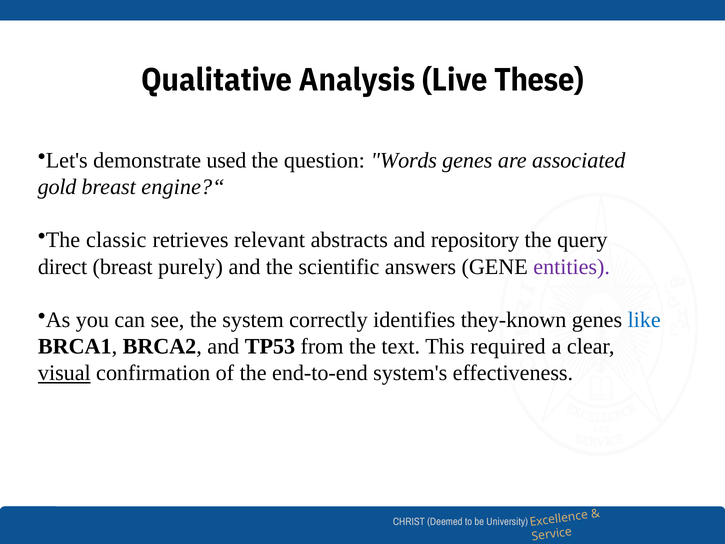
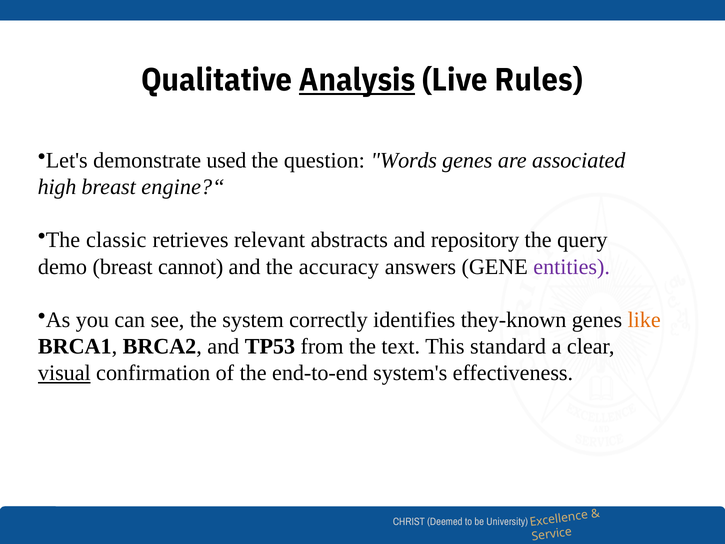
Analysis underline: none -> present (357, 80)
These: These -> Rules (539, 80)
gold: gold -> high (57, 187)
direct: direct -> demo (62, 267)
purely: purely -> cannot (191, 267)
scientific: scientific -> accuracy (339, 267)
like colour: blue -> orange (644, 320)
required: required -> standard (508, 346)
